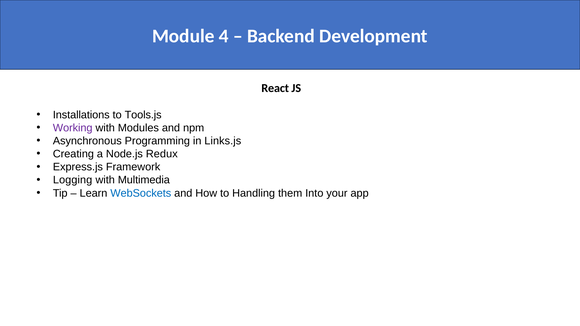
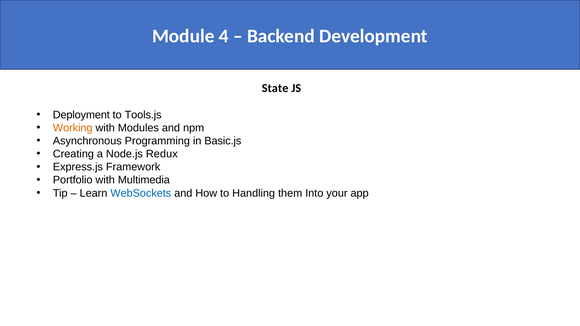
React: React -> State (275, 88)
Installations: Installations -> Deployment (81, 115)
Working colour: purple -> orange (73, 128)
Links.js: Links.js -> Basic.js (223, 141)
Logging: Logging -> Portfolio (73, 180)
